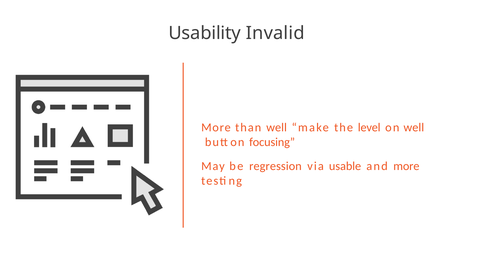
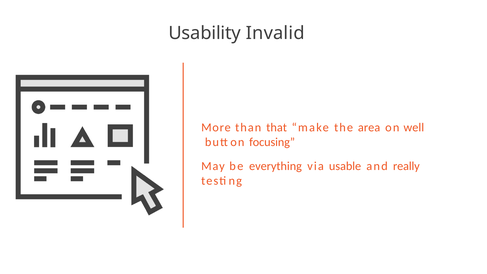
than well: well -> that (277, 128)
level: level -> area (369, 128)
regression: regression -> everything (276, 166)
and more: more -> really (406, 166)
